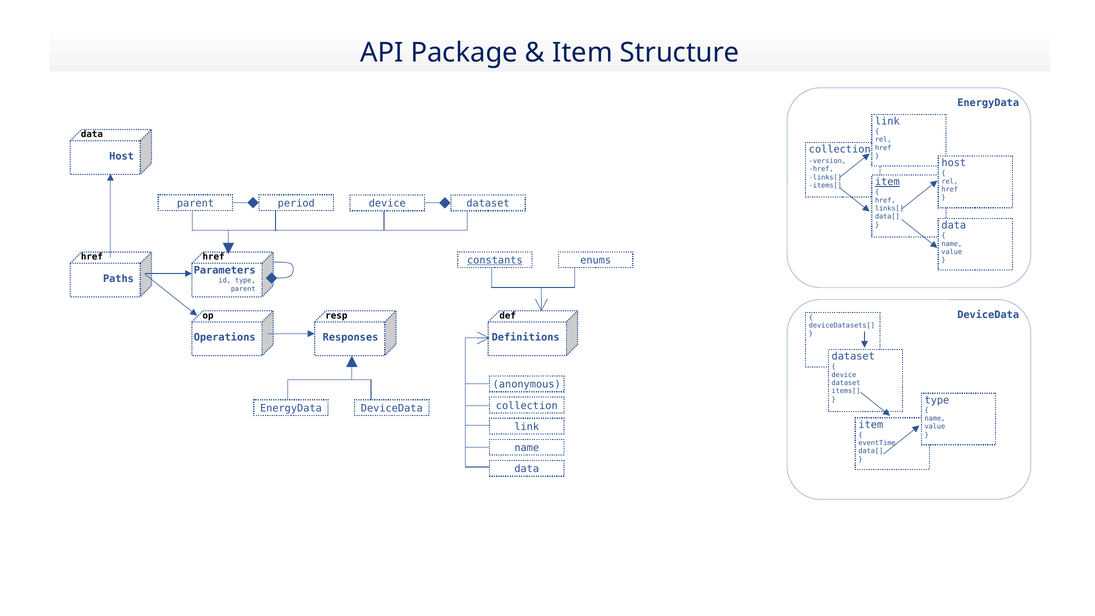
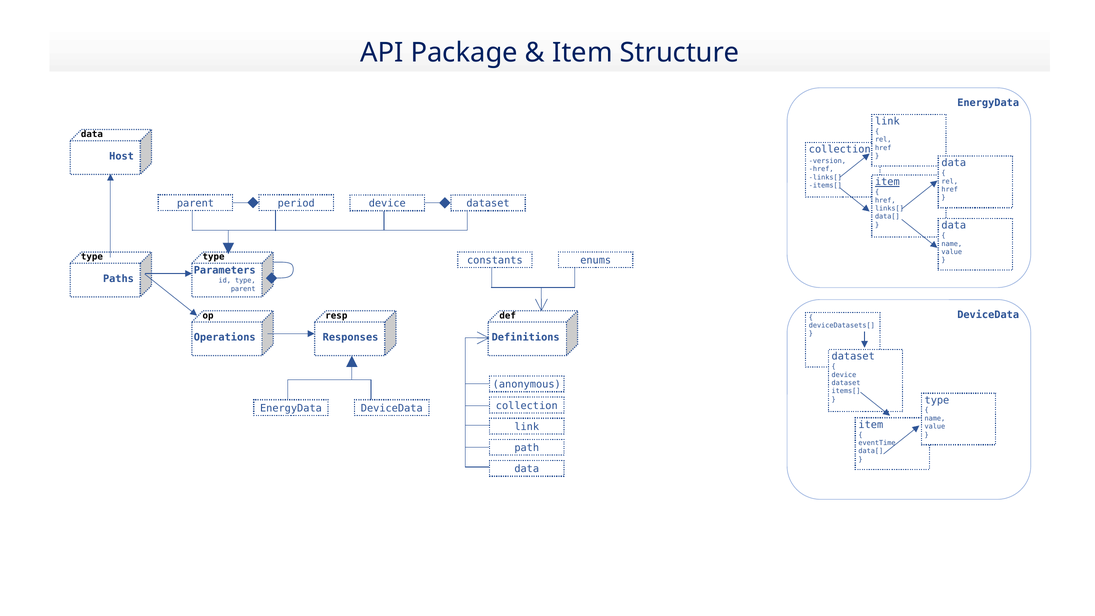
host: host -> data (954, 163)
href: href -> type (92, 257)
href: href -> type (214, 257)
constants underline: present -> none (495, 260)
name: name -> path (527, 448)
